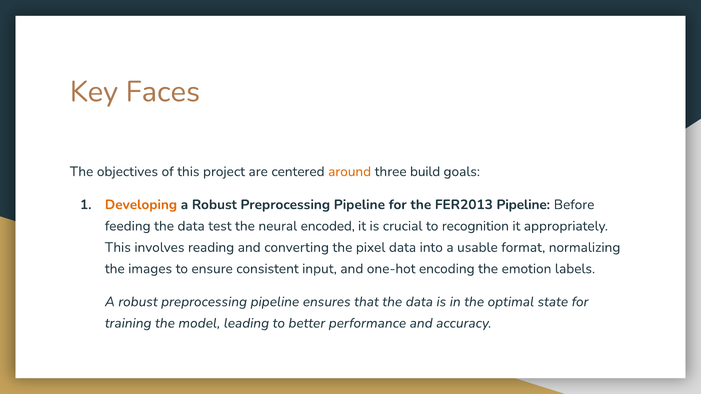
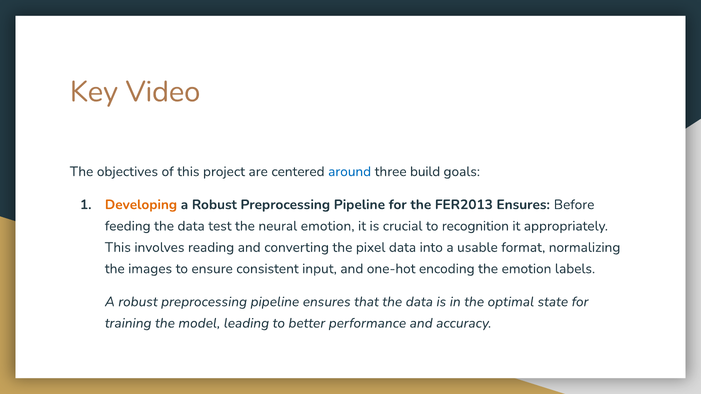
Faces: Faces -> Video (163, 92)
around colour: orange -> blue (350, 172)
FER2013 Pipeline: Pipeline -> Ensures (523, 205)
neural encoded: encoded -> emotion (328, 226)
